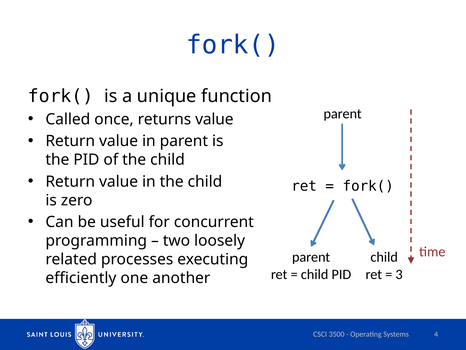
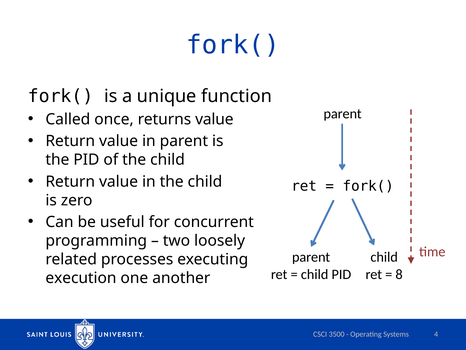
3: 3 -> 8 (399, 274)
efficiently: efficiently -> execution (81, 278)
